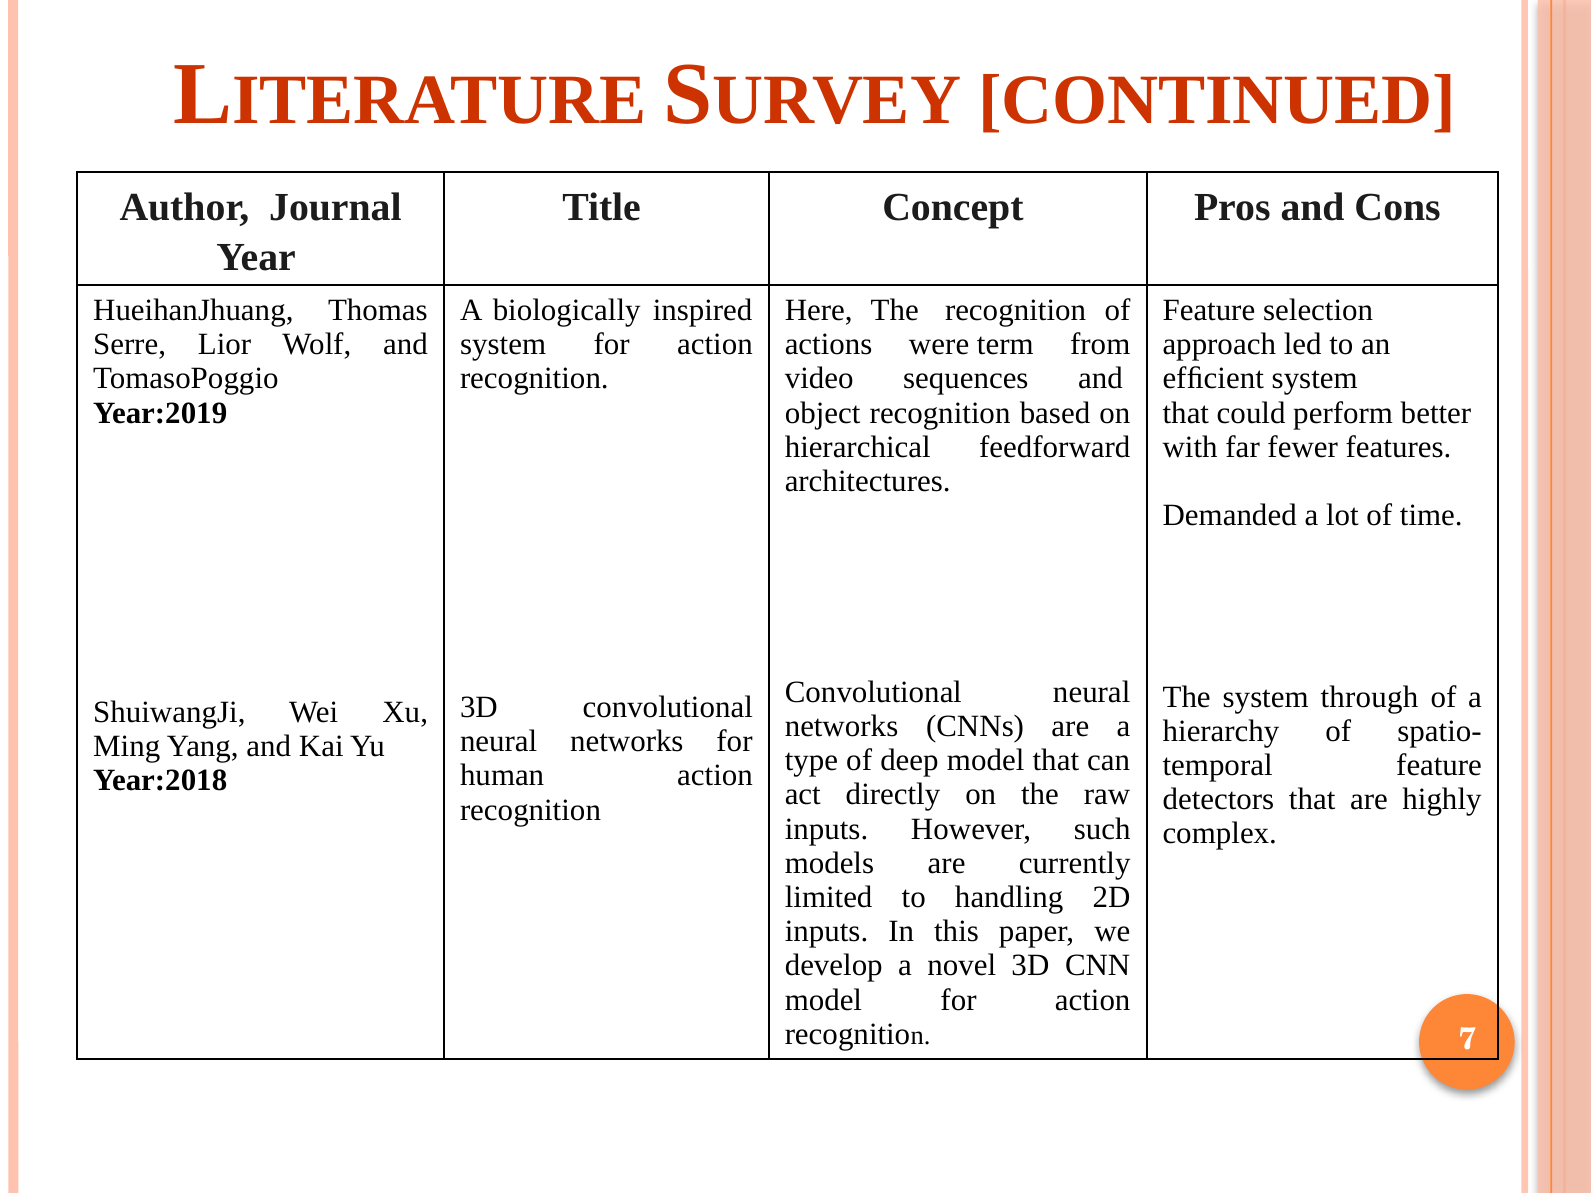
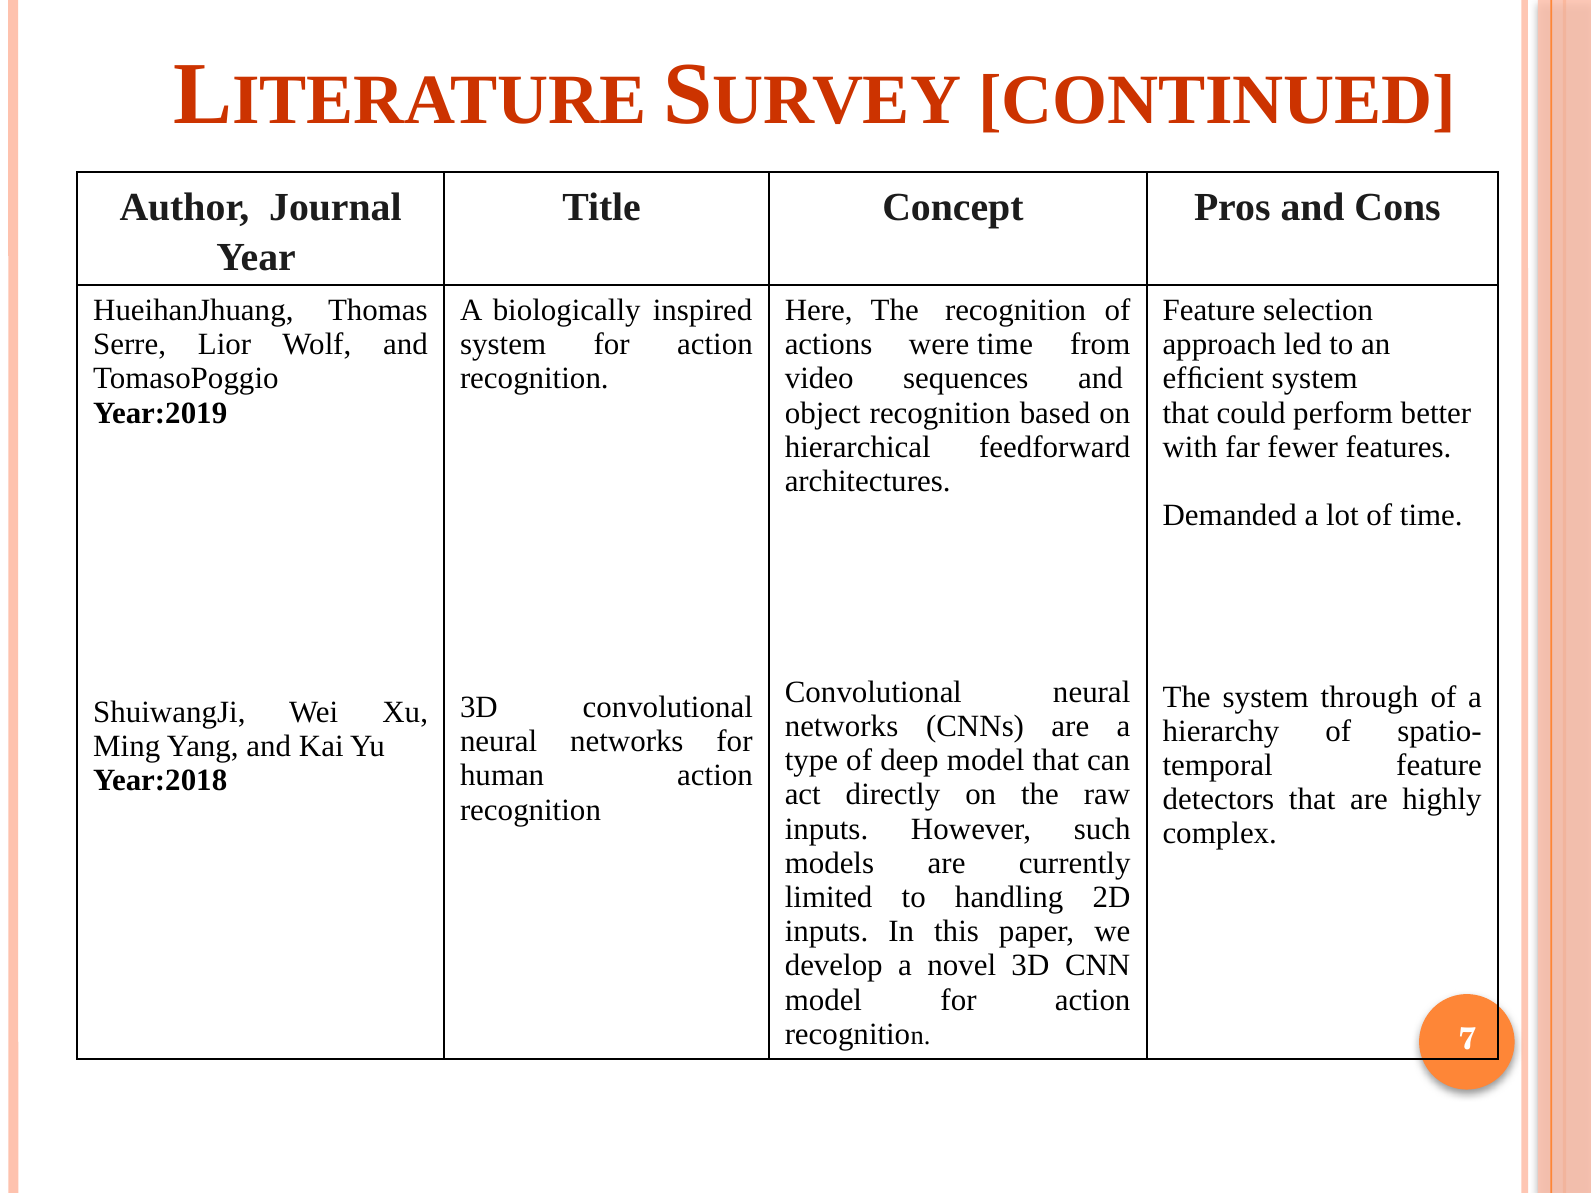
were term: term -> time (1005, 345)
